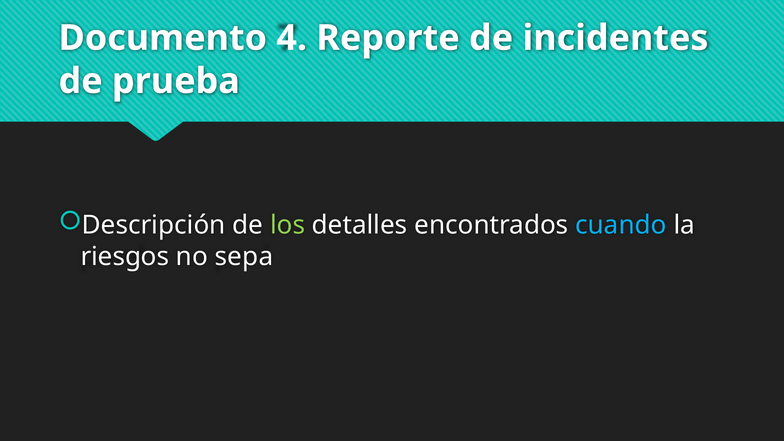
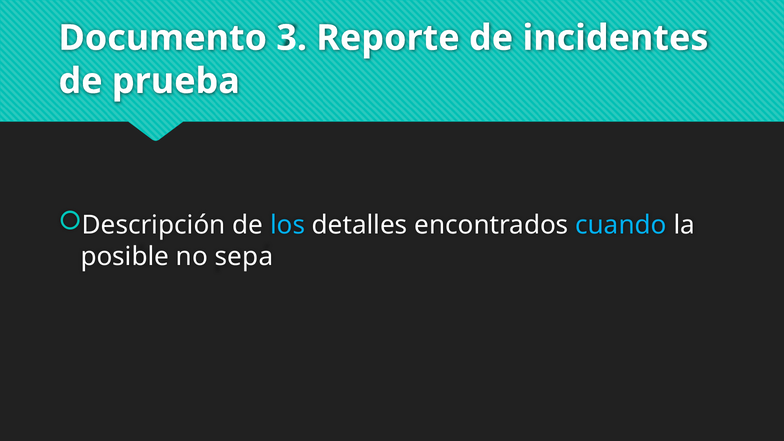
4: 4 -> 3 (292, 38)
los colour: light green -> light blue (288, 225)
riesgos: riesgos -> posible (125, 257)
